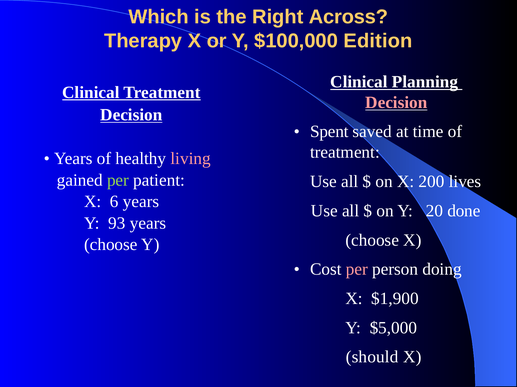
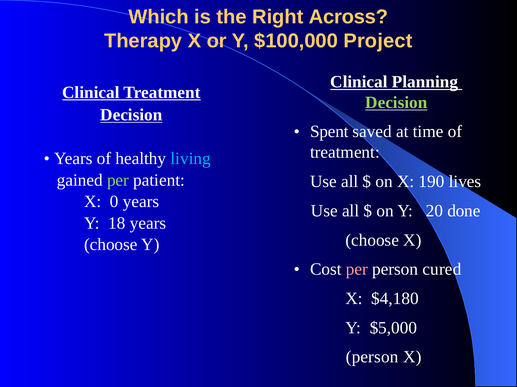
Edition: Edition -> Project (378, 41)
Decision colour: pink -> light green (396, 103)
living colour: pink -> light blue (191, 159)
200: 200 -> 190 (432, 182)
6: 6 -> 0 (114, 202)
93: 93 -> 18 (117, 223)
doing: doing -> cured (442, 270)
$1,900: $1,900 -> $4,180 (395, 299)
should: should -> person (372, 358)
